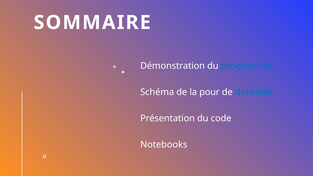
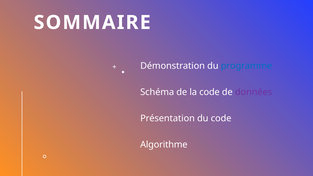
la pour: pour -> code (209, 92)
données colour: blue -> purple (254, 92)
Notebooks: Notebooks -> Algorithme (164, 145)
